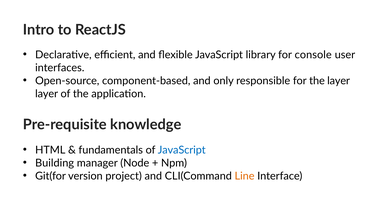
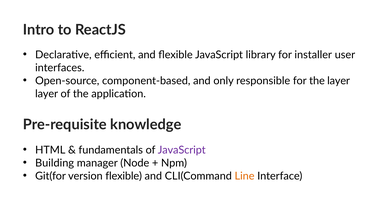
console: console -> installer (313, 55)
JavaScript colour: blue -> purple (182, 150)
version project: project -> flexible (124, 176)
